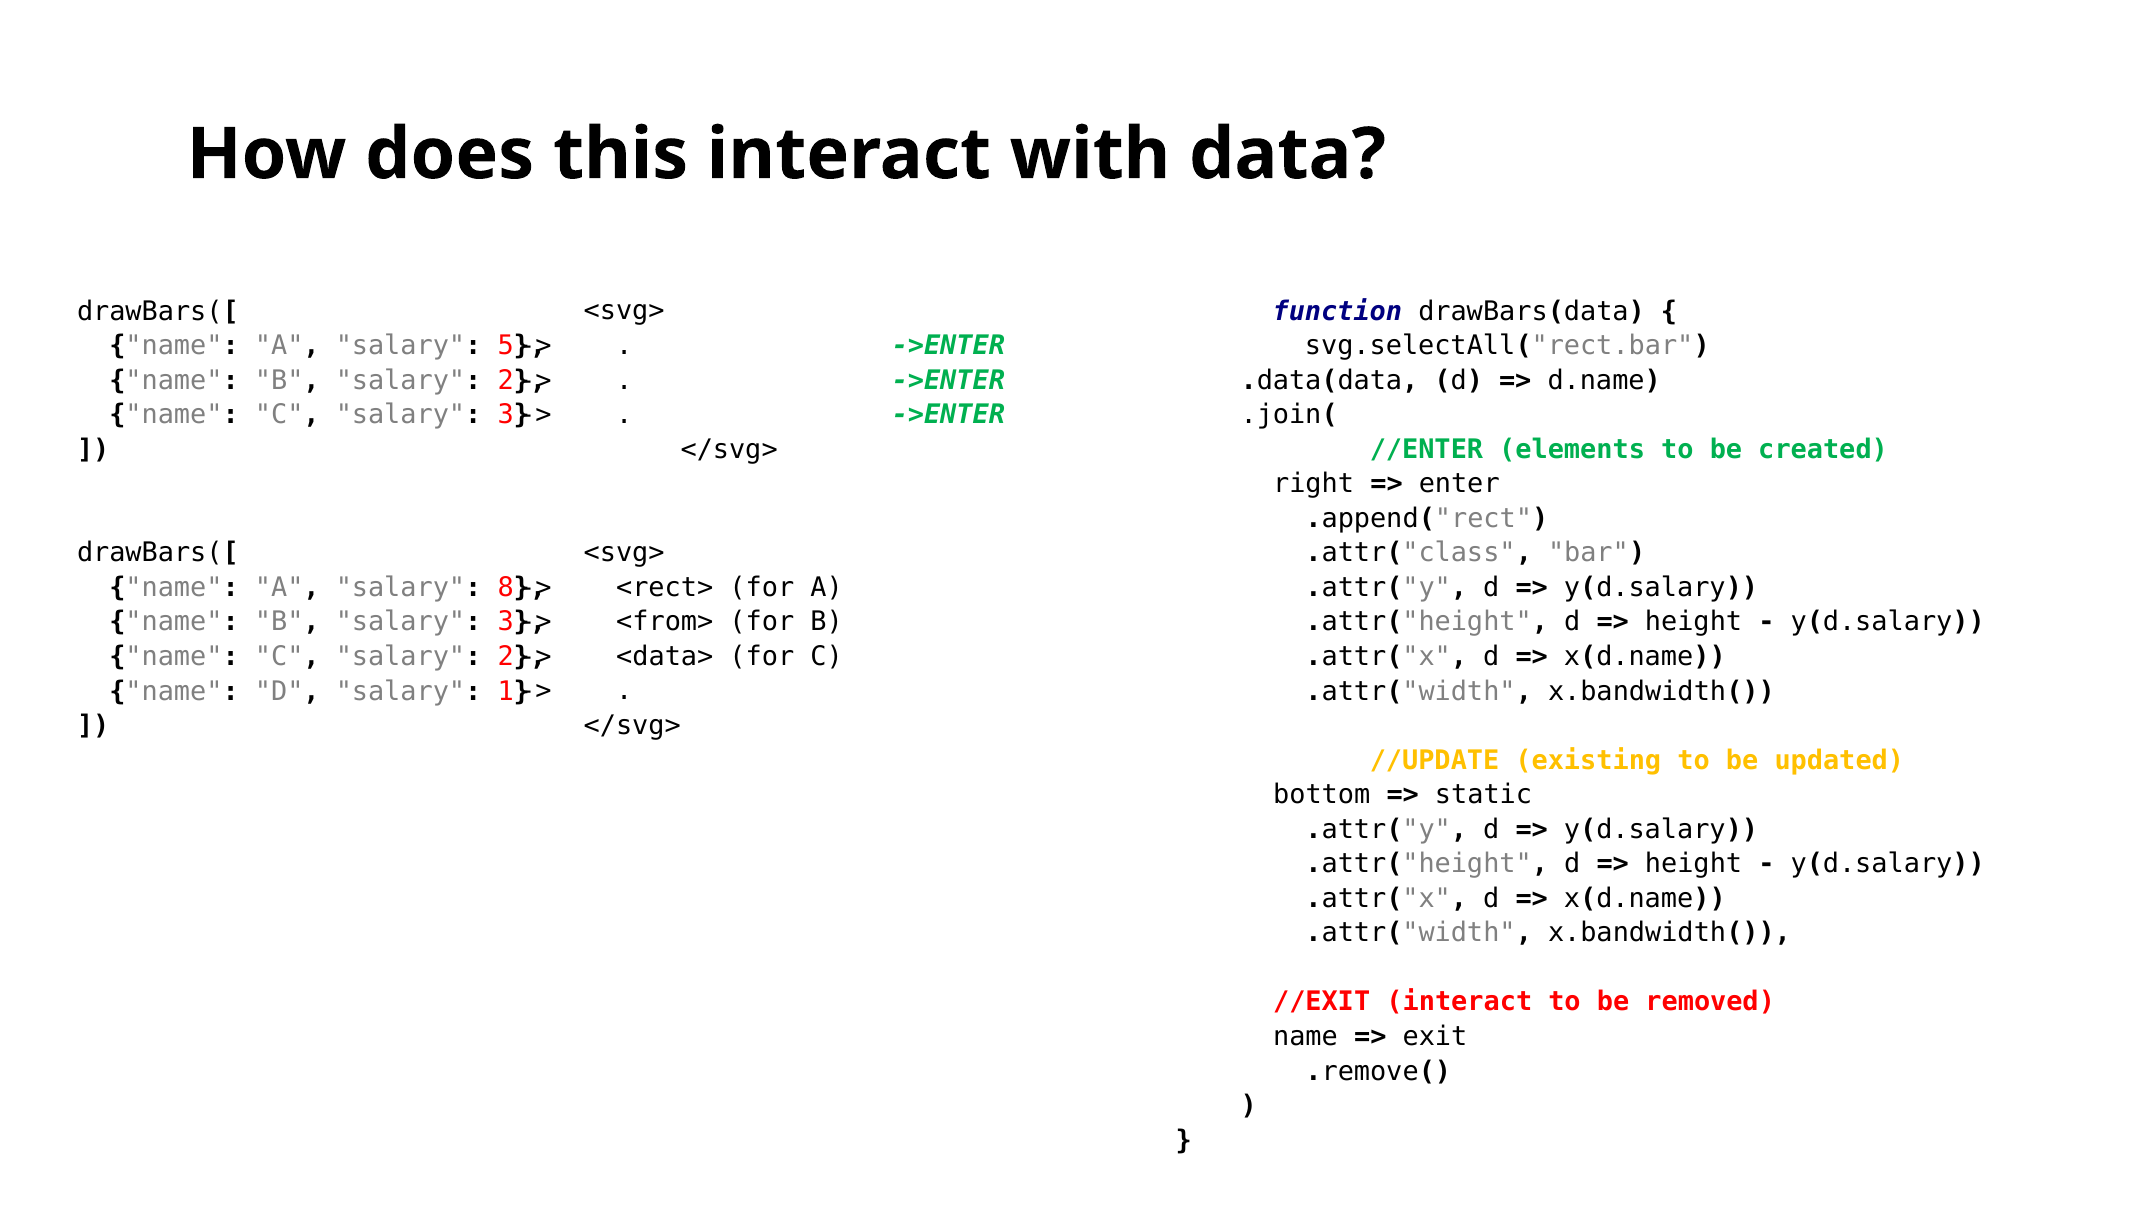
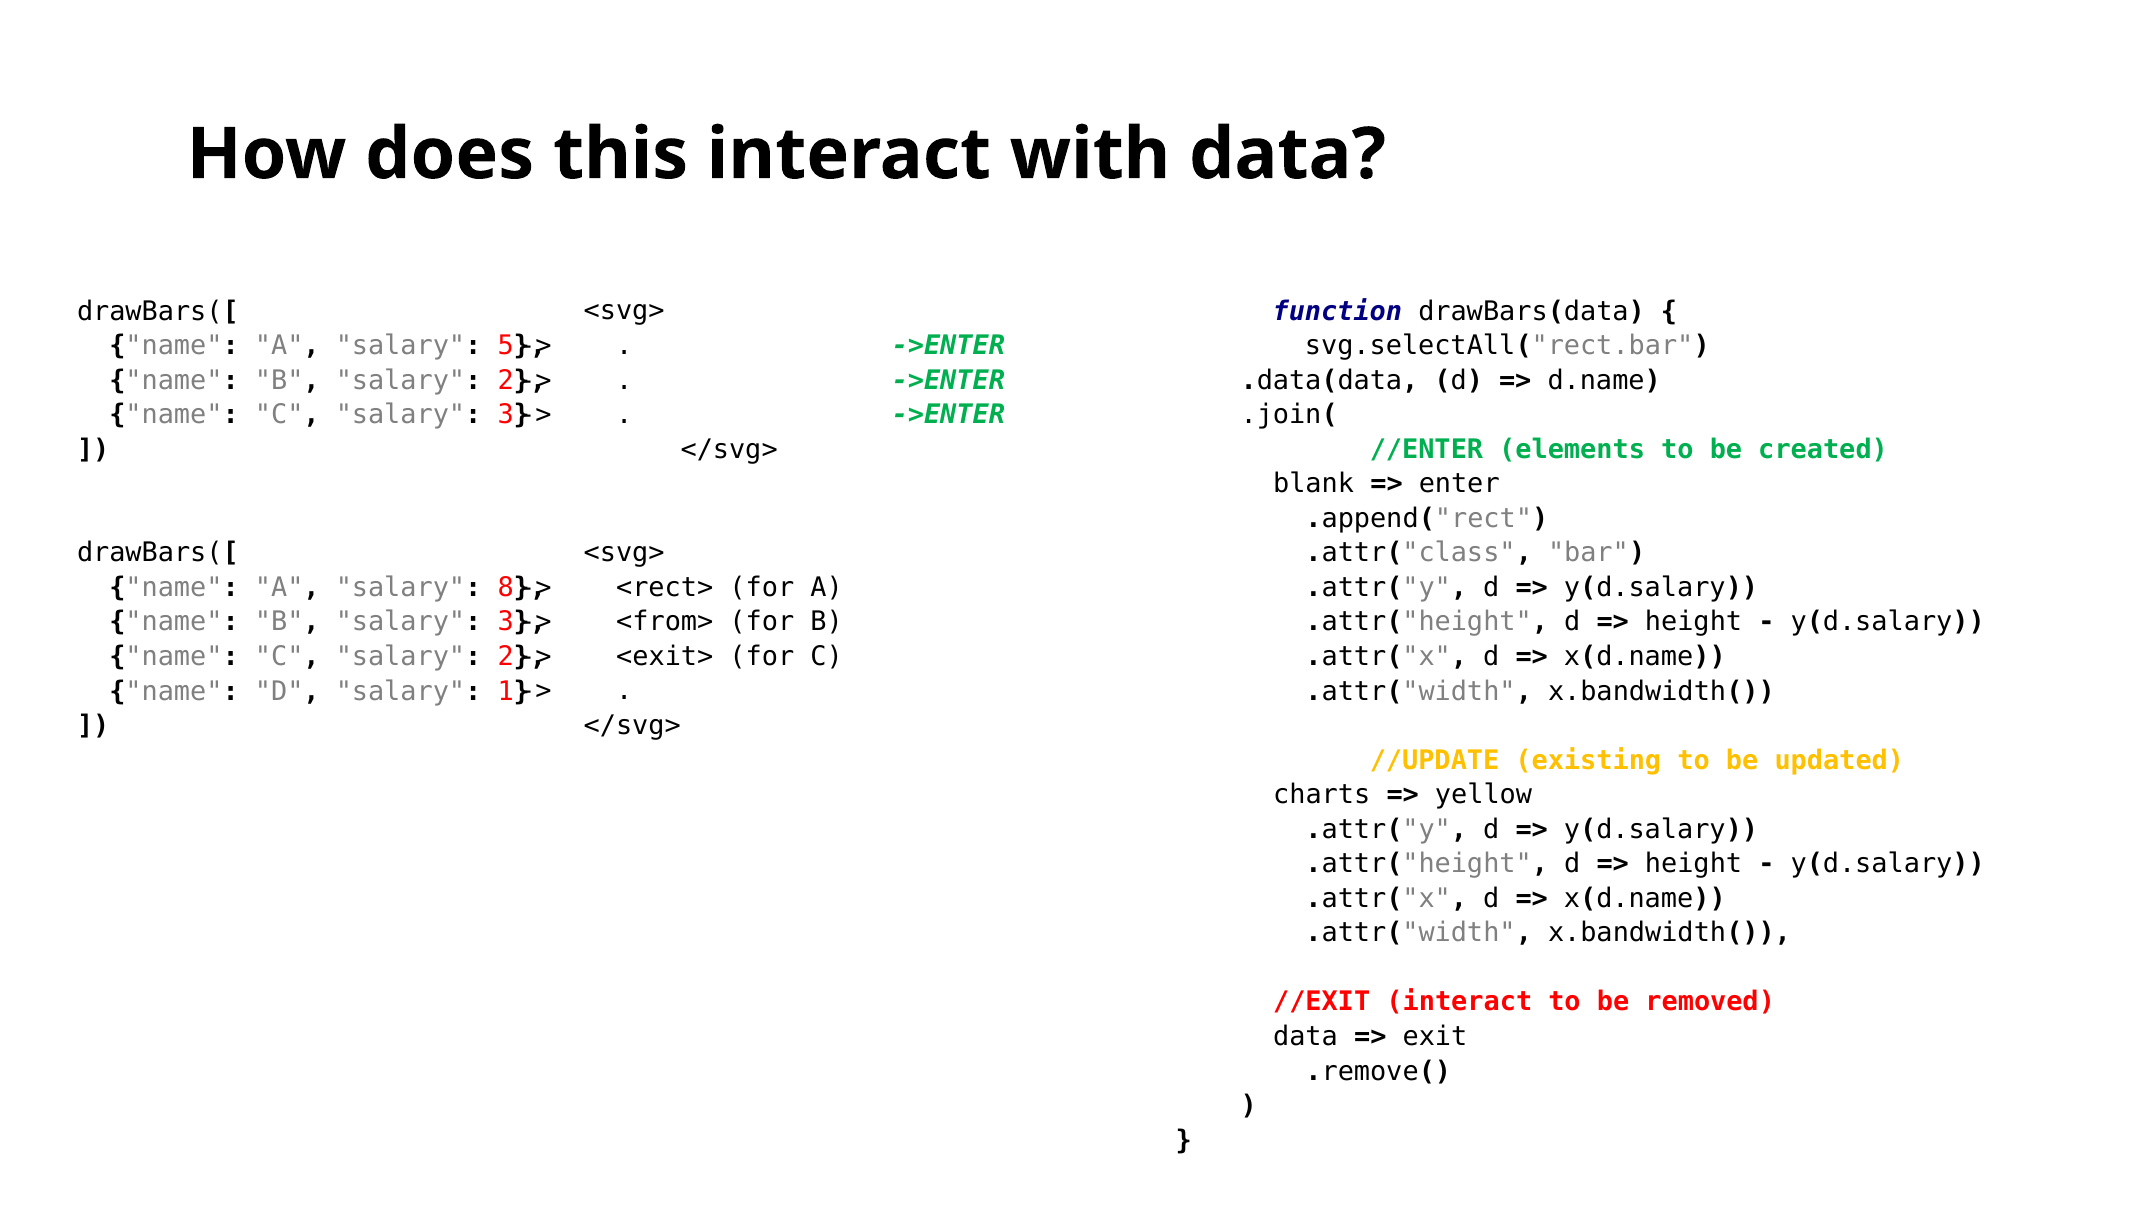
right: right -> blank (1314, 484)
<data>: <data> -> <exit> (665, 656)
bottom: bottom -> charts (1322, 795)
static: static -> yellow (1484, 795)
name: name -> data (1306, 1036)
